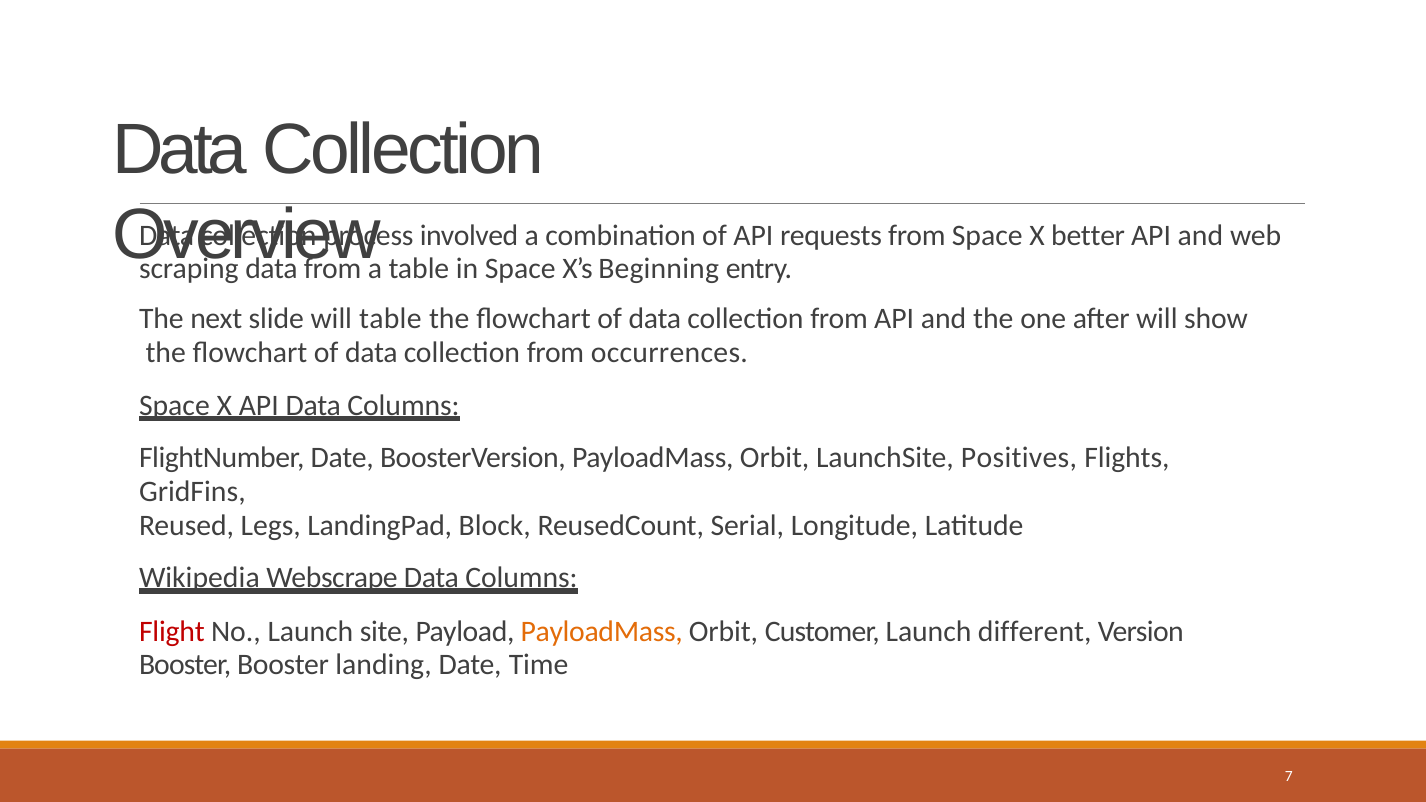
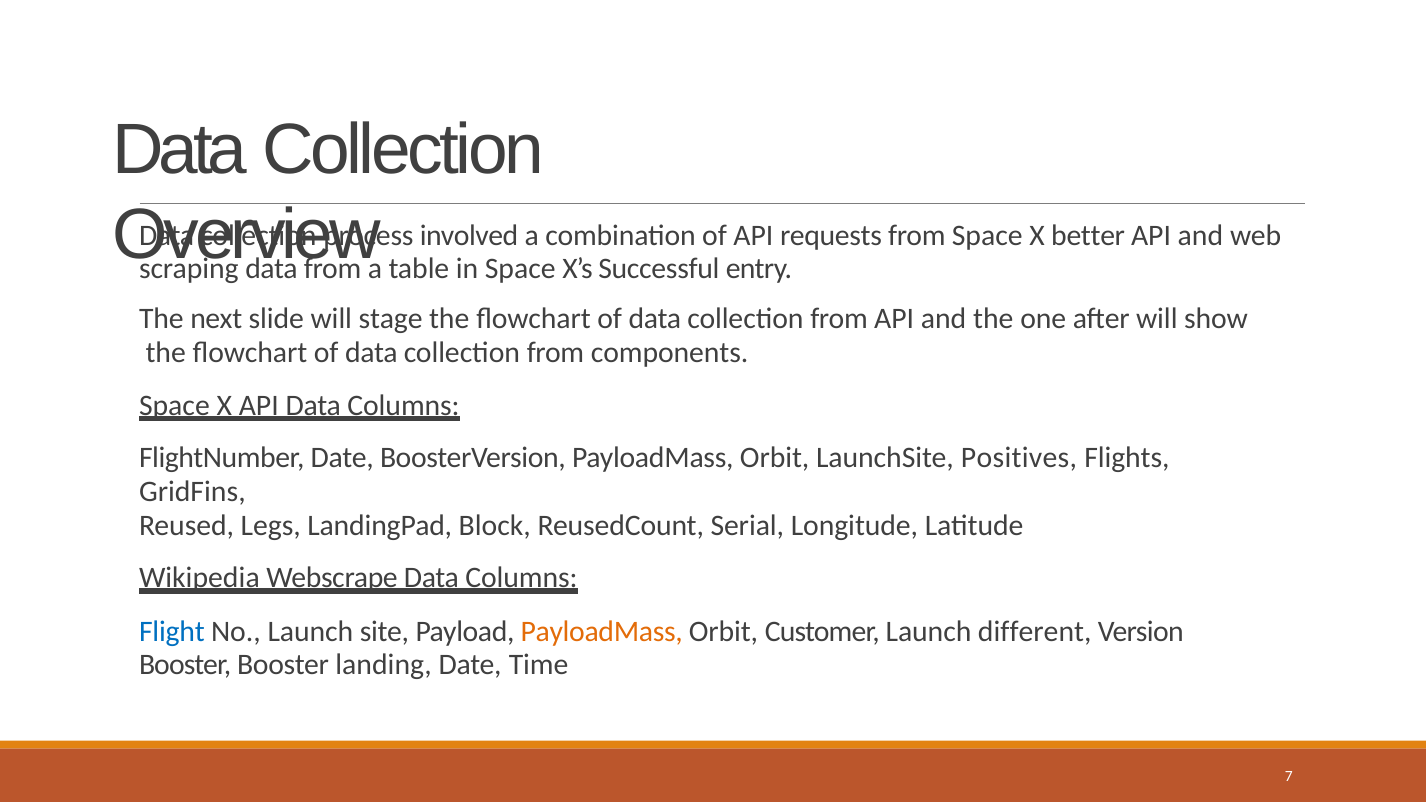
Beginning: Beginning -> Successful (659, 268)
will table: table -> stage (391, 319)
occurrences: occurrences -> components (670, 353)
Flight colour: red -> blue (172, 632)
